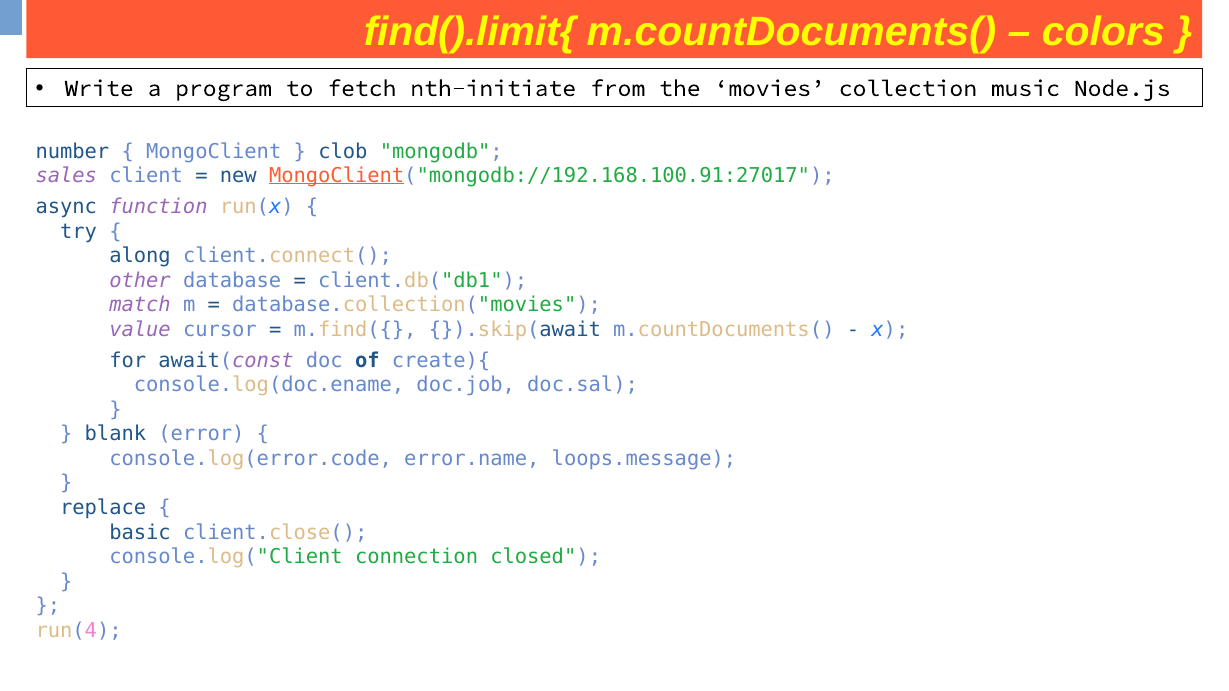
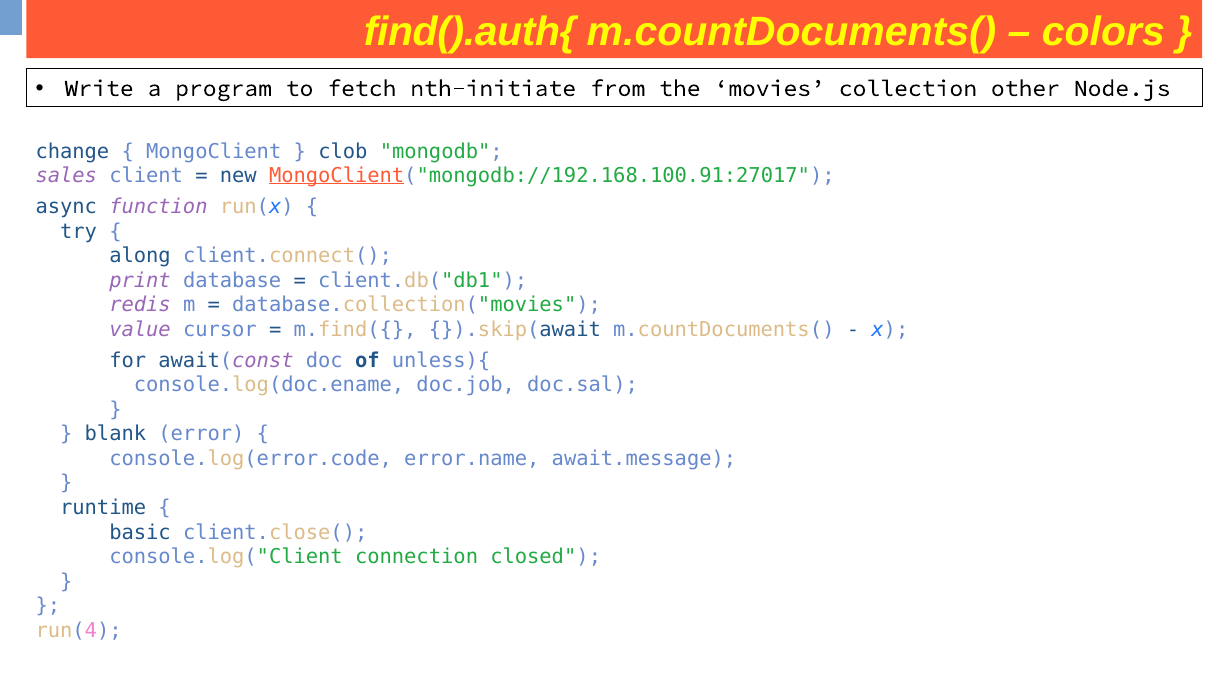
find().limit{: find().limit{ -> find().auth{ (470, 32)
music: music -> other (1025, 88)
number: number -> change (72, 152)
other: other -> print (140, 281)
match: match -> redis (140, 305)
create){: create){ -> unless){ (441, 361)
loops.message: loops.message -> await.message (644, 459)
replace: replace -> runtime (103, 508)
